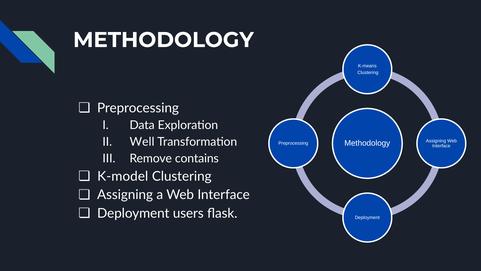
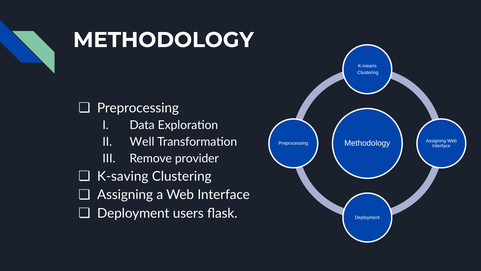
contains: contains -> provider (197, 158)
K-model: K-model -> K-saving (123, 176)
